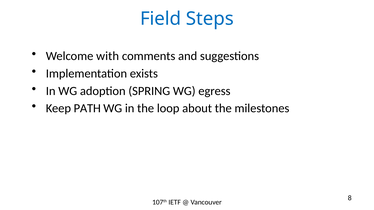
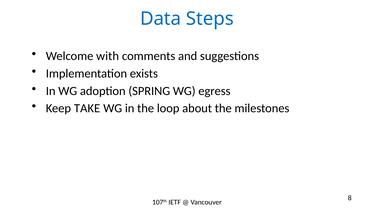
Field: Field -> Data (161, 19)
PATH: PATH -> TAKE (87, 109)
